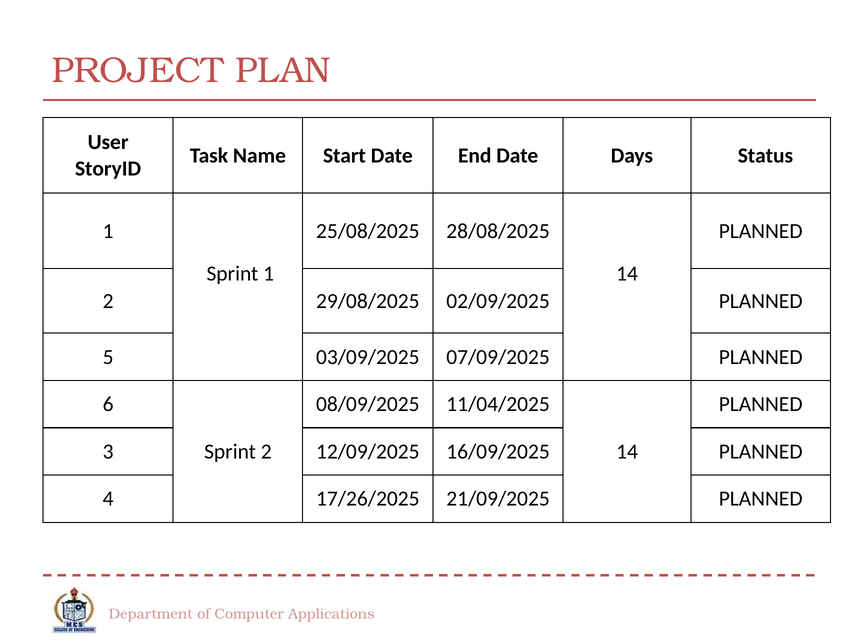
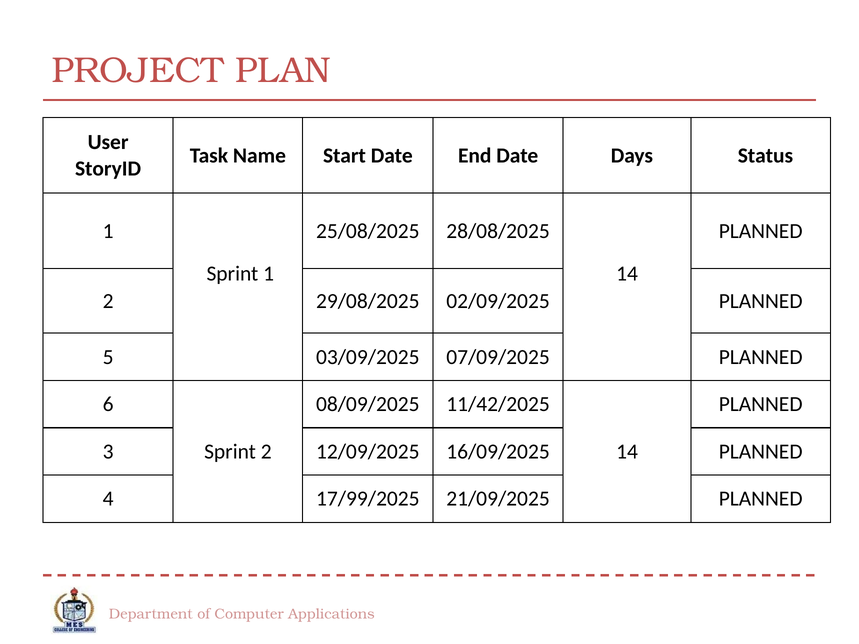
11/04/2025: 11/04/2025 -> 11/42/2025 (498, 405)
17/26/2025: 17/26/2025 -> 17/99/2025 (368, 499)
